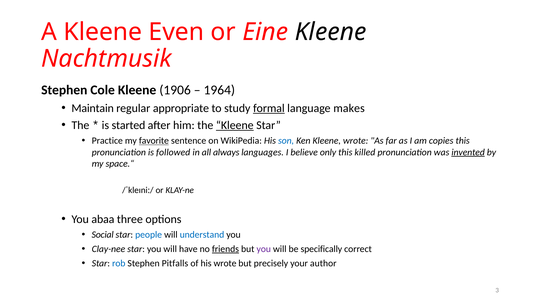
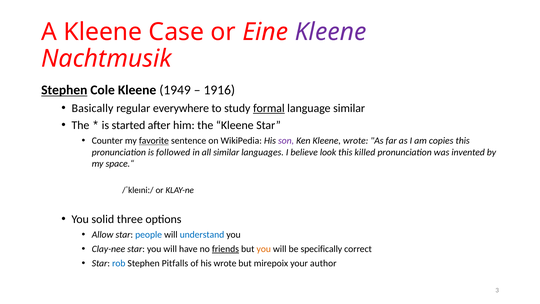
Even: Even -> Case (176, 32)
Kleene colour: black -> purple (331, 32)
Stephen underline: none -> present (64, 90)
1906: 1906 -> 1949 (175, 90)
1964: 1964 -> 1916 (219, 90)
Maintain: Maintain -> Basically (93, 108)
appropriate: appropriate -> everywhere (181, 108)
language makes: makes -> similar (349, 108)
Kleene underline: present -> none (235, 125)
Practice: Practice -> Counter (107, 141)
son colour: blue -> purple (286, 141)
all always: always -> similar (226, 152)
only: only -> look (328, 152)
invented underline: present -> none (468, 152)
abaa: abaa -> solid (103, 219)
Social: Social -> Allow (103, 234)
you colour: purple -> orange (264, 249)
precisely: precisely -> mirepoix (271, 263)
